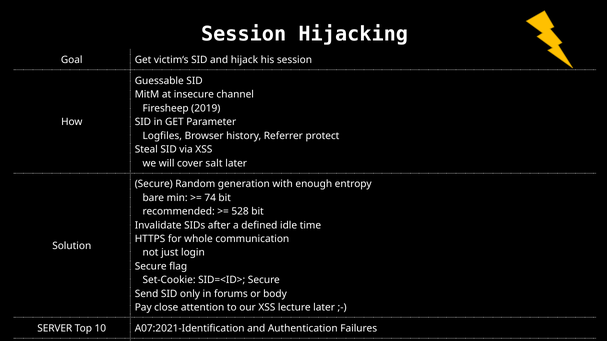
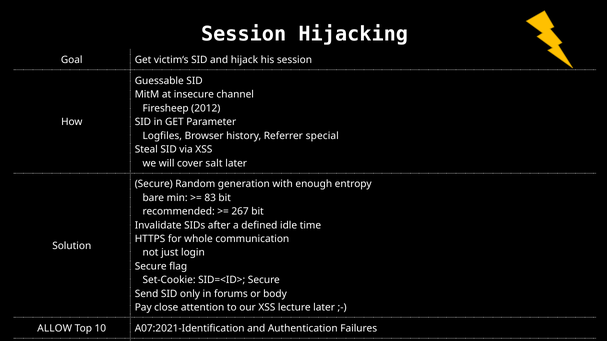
2019: 2019 -> 2012 (206, 108)
protect: protect -> special (322, 136)
74: 74 -> 83 (210, 198)
528: 528 -> 267 (240, 212)
SERVER: SERVER -> ALLOW (55, 329)
